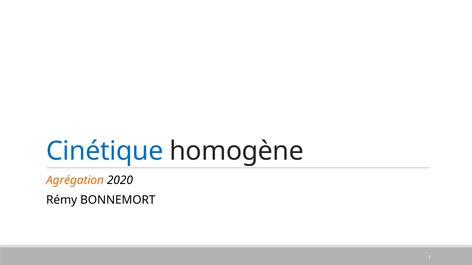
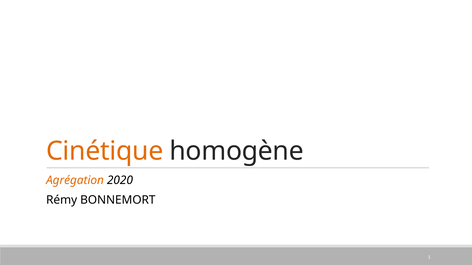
Cinétique colour: blue -> orange (105, 151)
